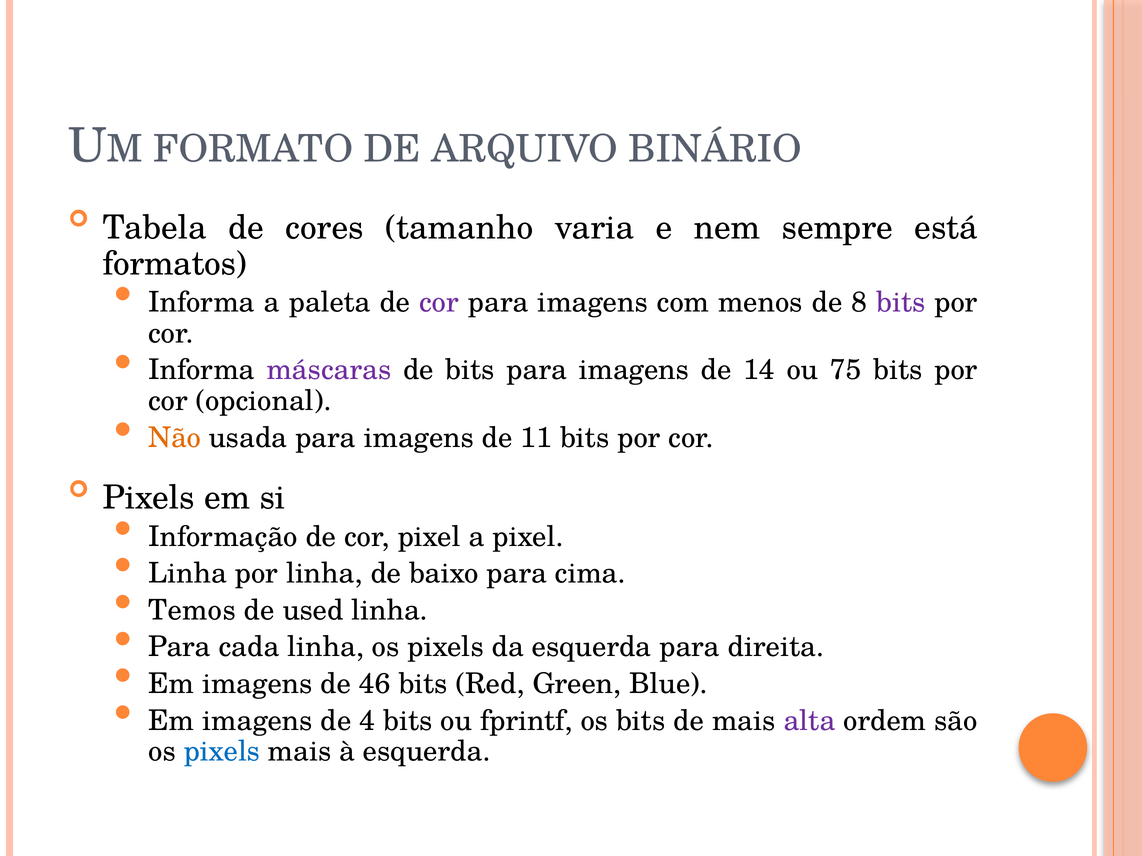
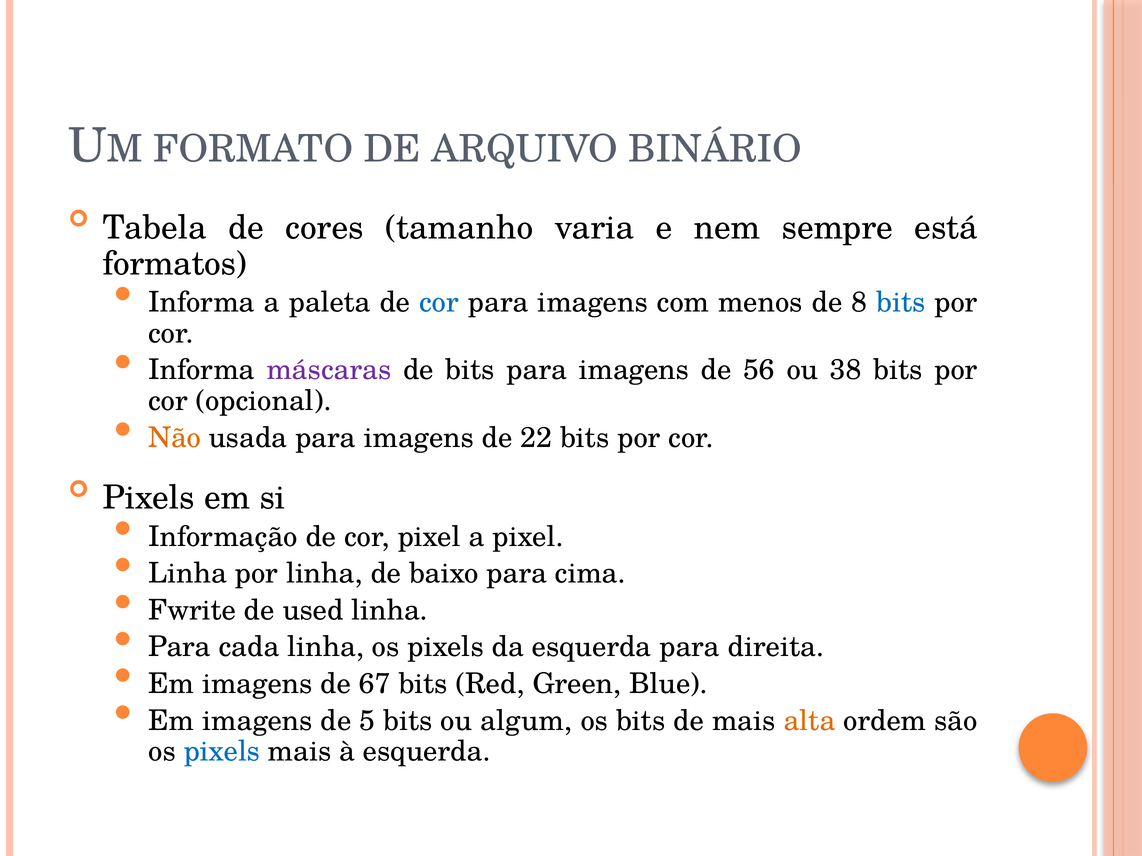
cor colour: purple -> blue (439, 303)
bits colour: purple -> blue (901, 303)
14: 14 -> 56 (759, 370)
75: 75 -> 38 (846, 370)
11: 11 -> 22 (536, 438)
Temos: Temos -> Fwrite (192, 611)
46: 46 -> 67 (375, 684)
4: 4 -> 5 (367, 721)
fprintf: fprintf -> algum (526, 721)
alta colour: purple -> orange (809, 721)
